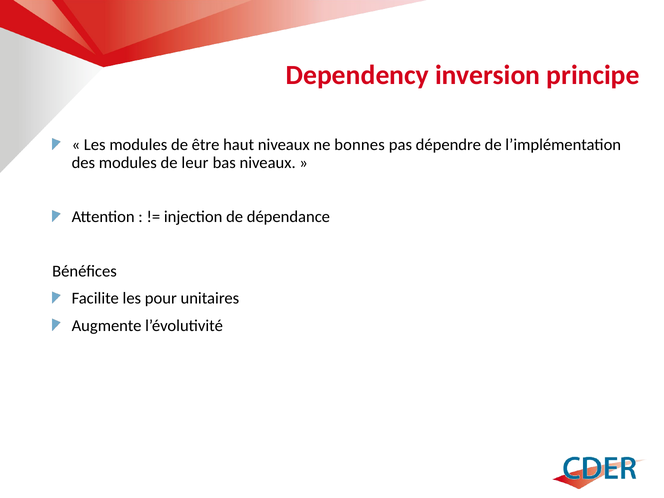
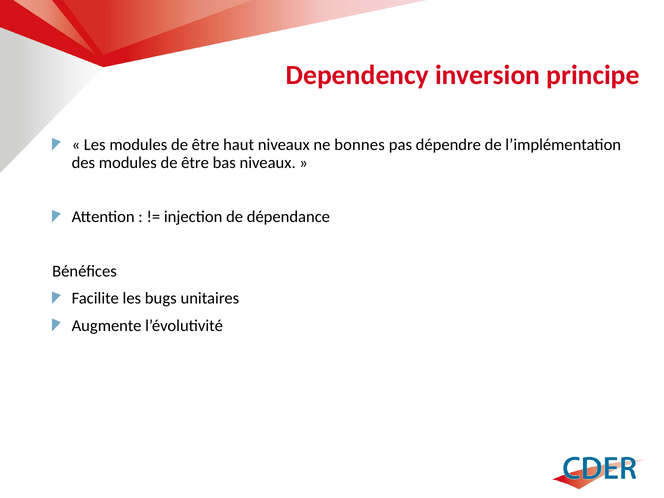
des modules de leur: leur -> être (195, 163)
pour: pour -> bugs (161, 298)
